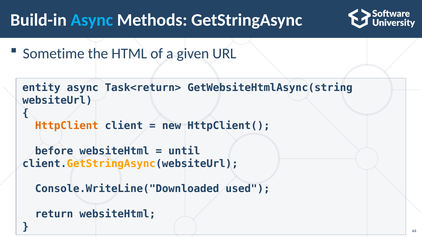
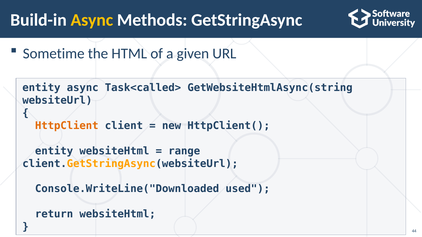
Async colour: light blue -> yellow (92, 20)
Task<return>: Task<return> -> Task<called> (143, 88)
before: before -> entity (54, 151)
until: until -> range (184, 151)
